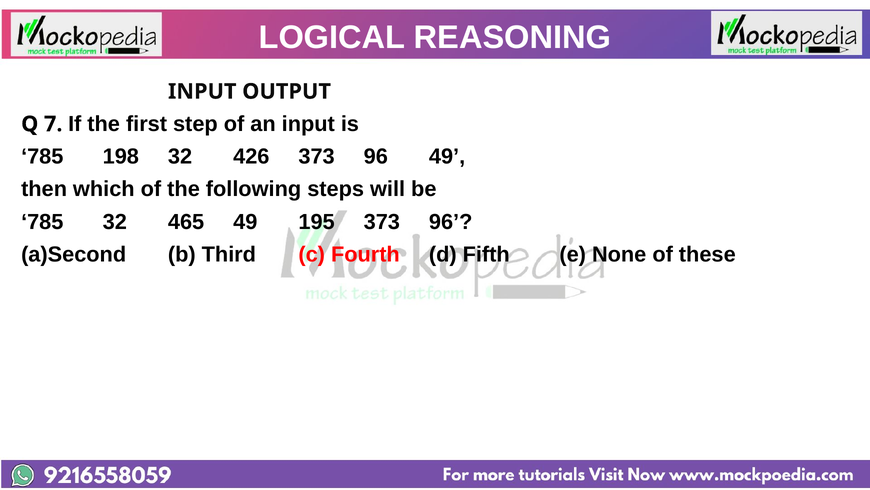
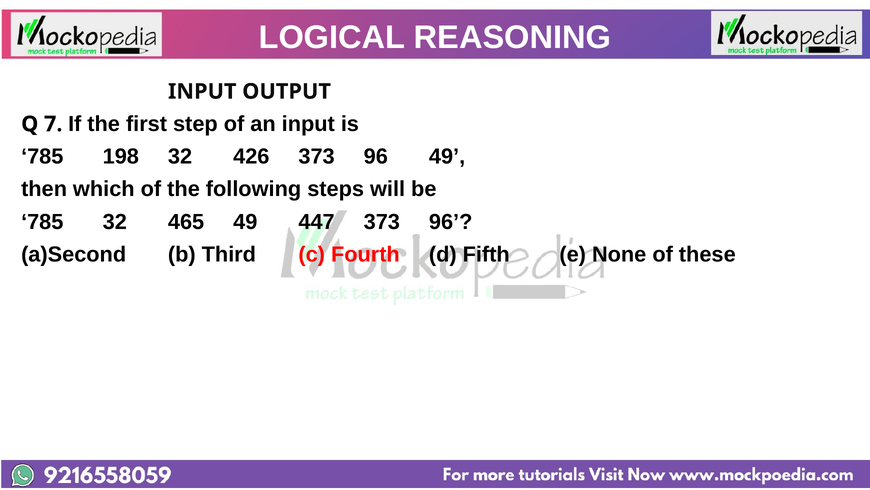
195: 195 -> 447 (317, 222)
